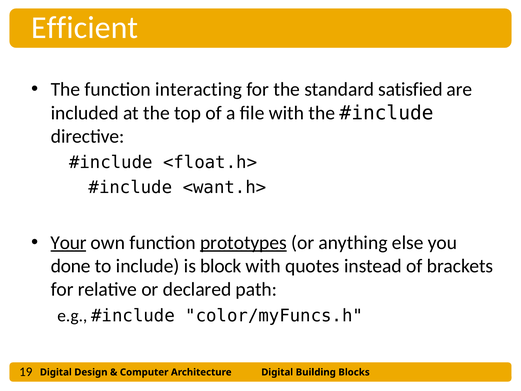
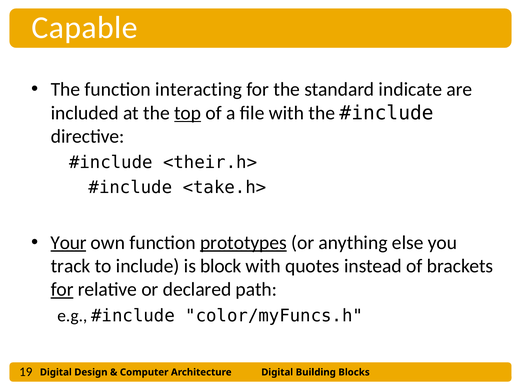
Efficient: Efficient -> Capable (85, 28)
satisfied: satisfied -> indicate (410, 89)
top underline: none -> present (188, 113)
<float.h>: <float.h> -> <their.h> (210, 162)
<want.h>: <want.h> -> <take.h> (224, 187)
done: done -> track (71, 266)
for underline: none -> present (62, 289)
